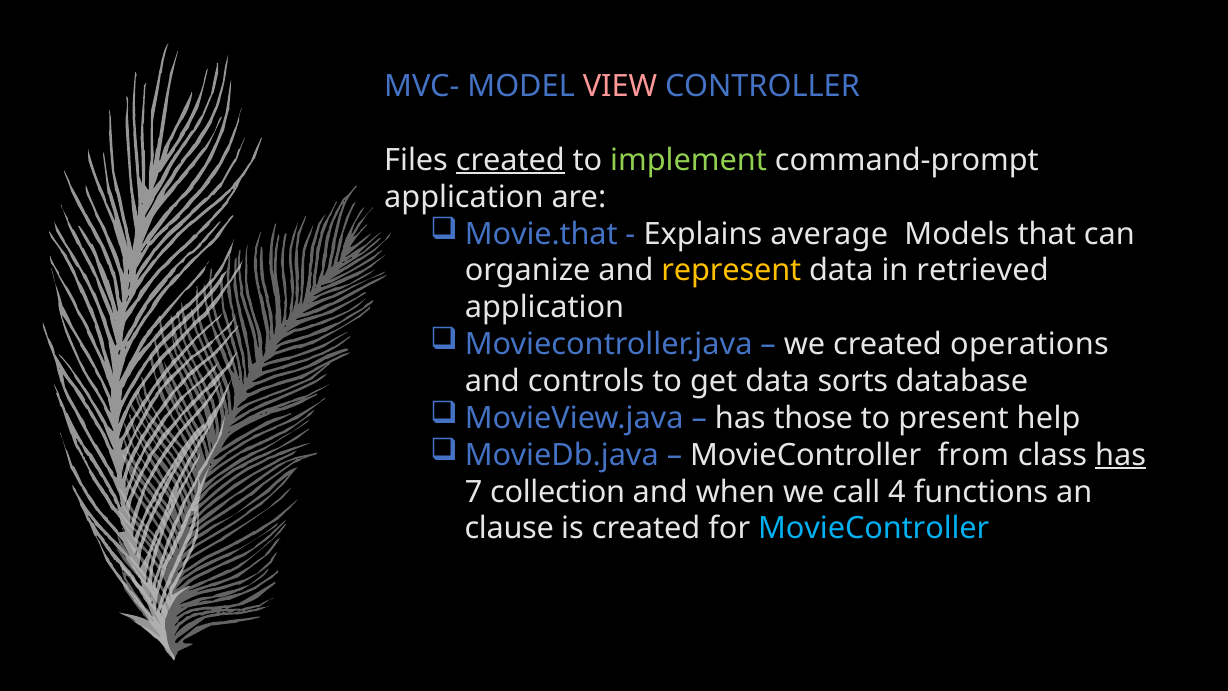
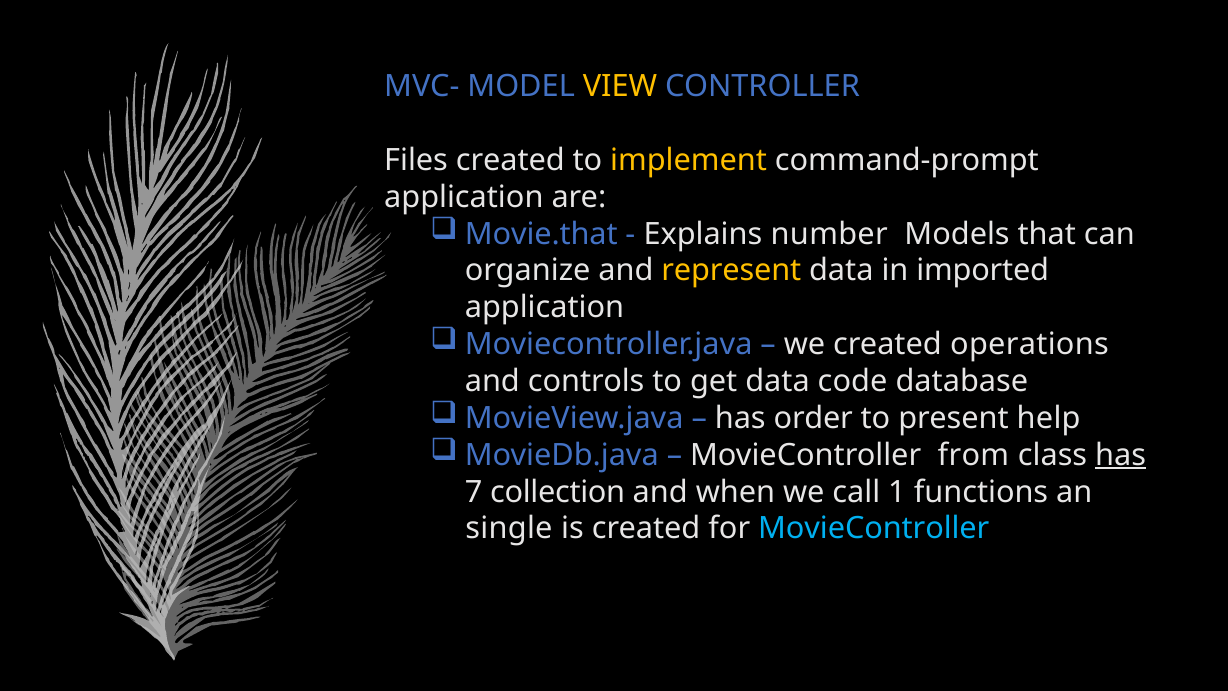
VIEW colour: pink -> yellow (620, 86)
created underline: present -> none (510, 160)
implement colour: light green -> yellow (689, 160)
average: average -> number (829, 234)
retrieved: retrieved -> imported (983, 271)
sorts: sorts -> code (853, 381)
those: those -> order (813, 418)
4: 4 -> 1 (897, 492)
clause: clause -> single (509, 529)
